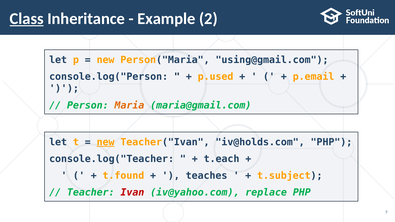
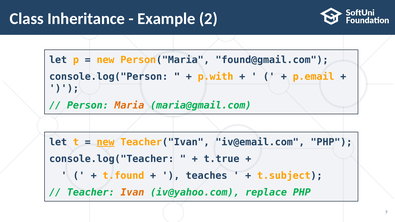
Class underline: present -> none (27, 19)
using@gmail.com: using@gmail.com -> found@gmail.com (272, 60)
p.used: p.used -> p.with (216, 77)
iv@holds.com: iv@holds.com -> iv@email.com (260, 142)
t.each: t.each -> t.true (222, 159)
Ivan colour: red -> orange (132, 193)
